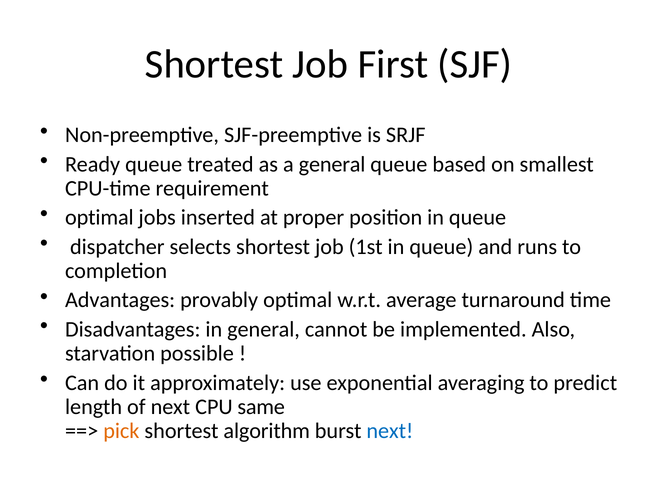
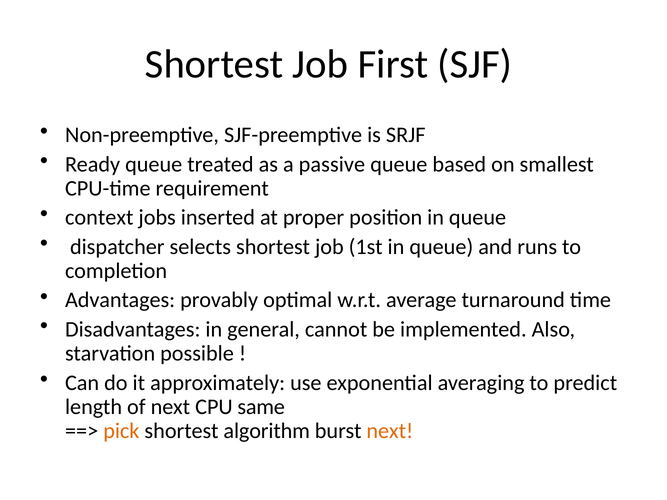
a general: general -> passive (332, 164)
optimal: optimal -> context (99, 218)
next colour: blue -> orange (390, 431)
